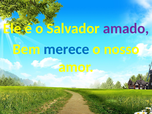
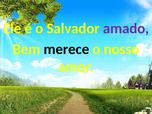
merece colour: blue -> black (66, 49)
